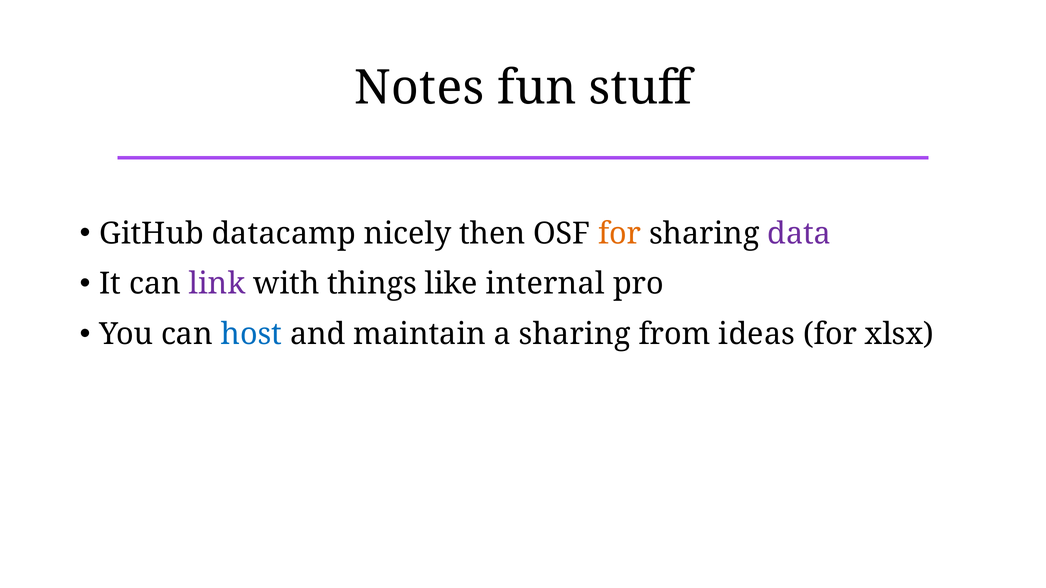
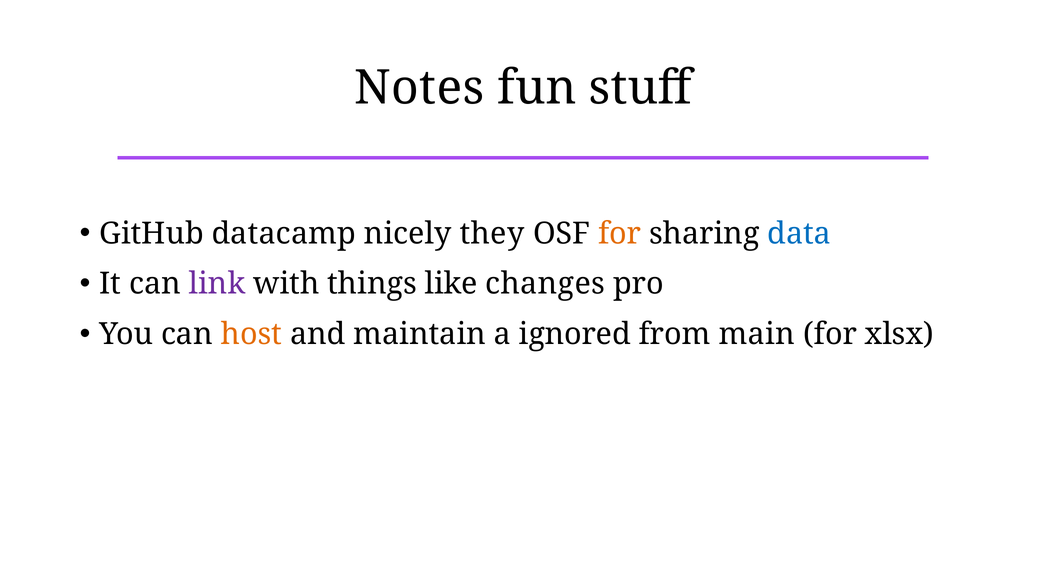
then: then -> they (492, 234)
data colour: purple -> blue (799, 234)
internal: internal -> changes (545, 284)
host colour: blue -> orange (251, 334)
a sharing: sharing -> ignored (575, 334)
ideas: ideas -> main (757, 334)
